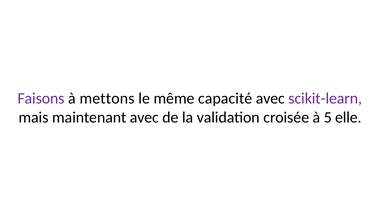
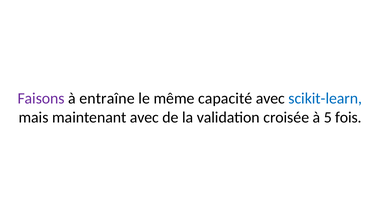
mettons: mettons -> entraîne (107, 98)
scikit-learn colour: purple -> blue (325, 98)
elle: elle -> fois (348, 117)
